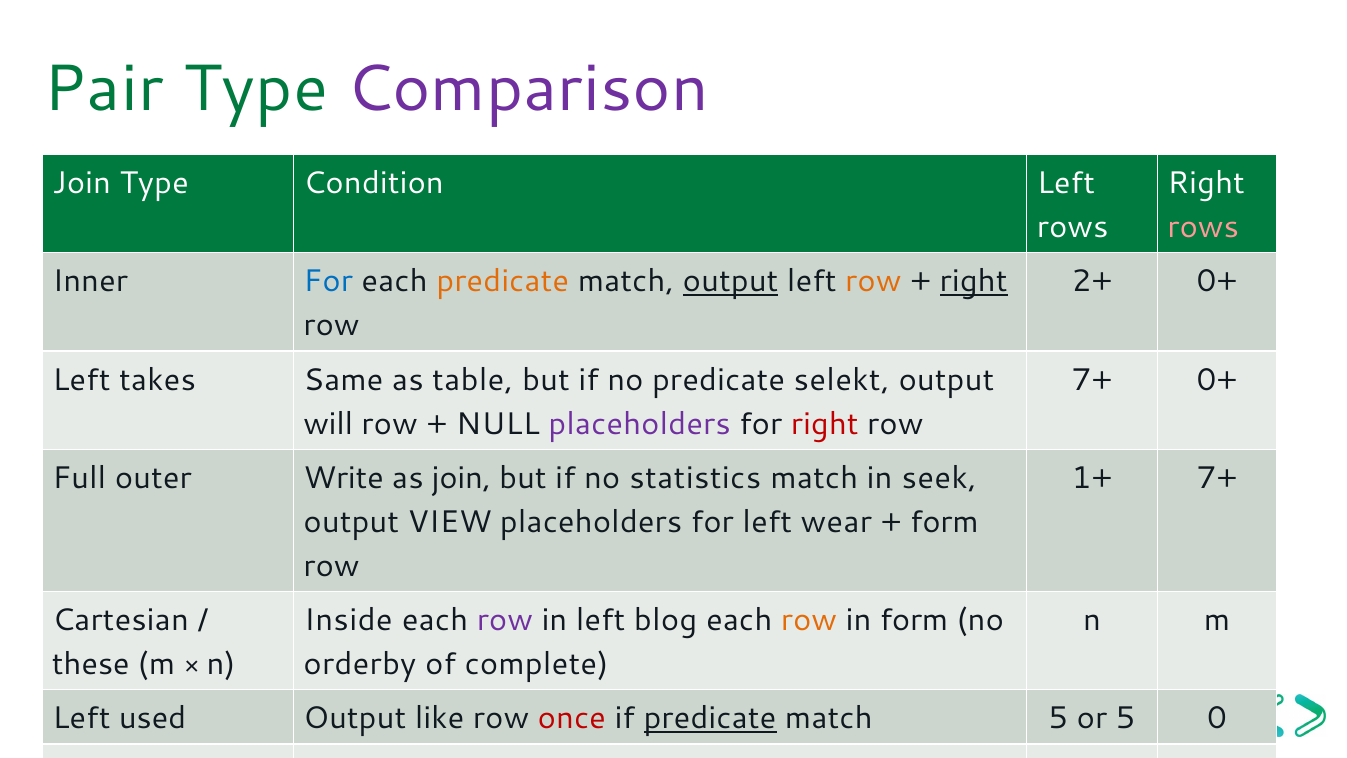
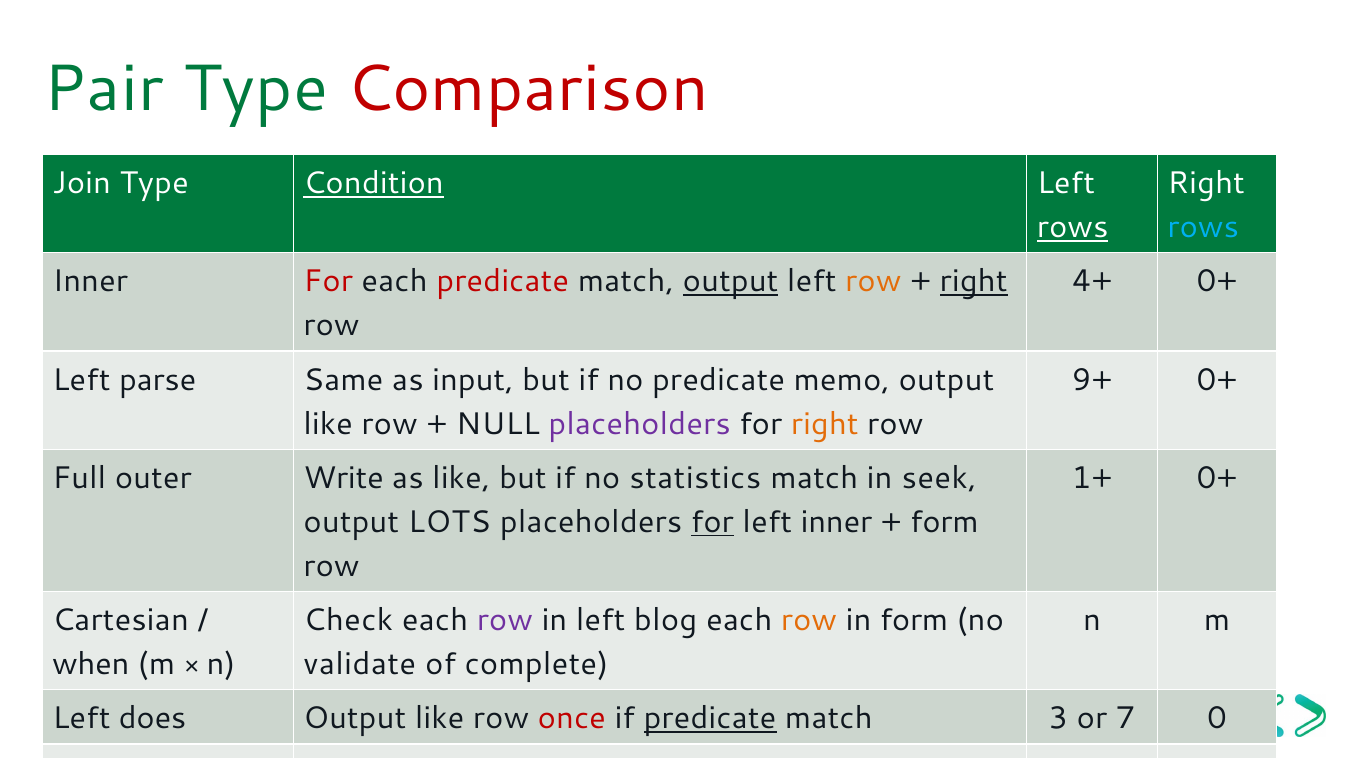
Comparison colour: purple -> red (527, 89)
Condition underline: none -> present (374, 183)
rows underline: none -> present (1073, 227)
rows colour: pink -> light blue (1203, 227)
For colour: blue -> red (328, 281)
predicate colour: orange -> red (503, 281)
2+: 2+ -> 4+ (1092, 281)
takes: takes -> parse (158, 380)
table: table -> input (473, 380)
selekt: selekt -> memo (842, 380)
7+: 7+ -> 9+ (1092, 380)
will: will -> like (328, 424)
right colour: red -> orange (825, 424)
as join: join -> like (461, 478)
1+ 7+: 7+ -> 0+ (1217, 478)
VIEW: VIEW -> LOTS (449, 522)
for underline: none -> present (712, 522)
left wear: wear -> inner (837, 522)
Inside: Inside -> Check (348, 620)
these: these -> when (91, 664)
orderby: orderby -> validate (360, 664)
used: used -> does (153, 718)
match 5: 5 -> 3 (1058, 718)
or 5: 5 -> 7 (1126, 718)
